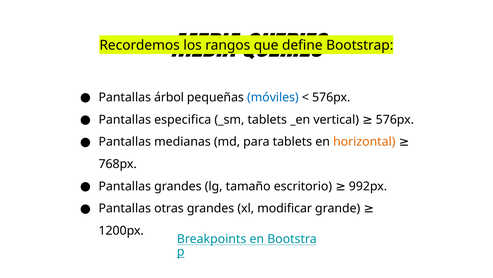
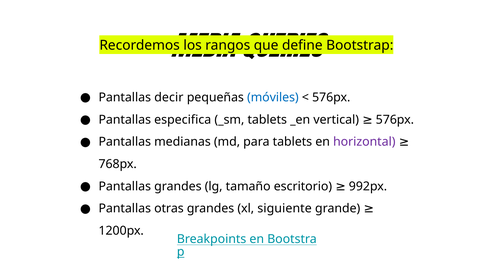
árbol: árbol -> decir (169, 97)
horizontal colour: orange -> purple (364, 142)
modificar: modificar -> siguiente (285, 208)
